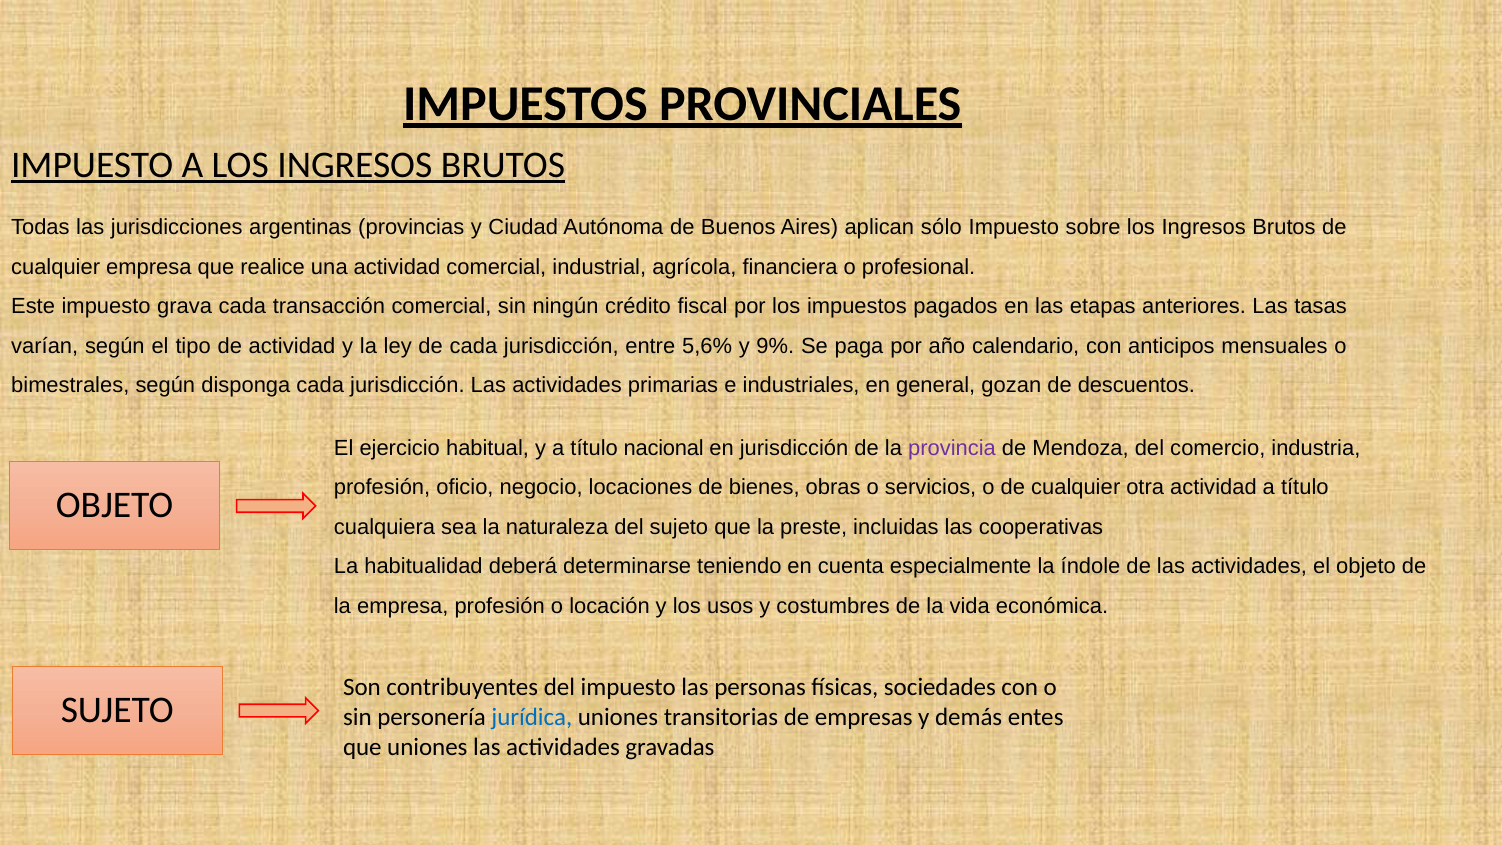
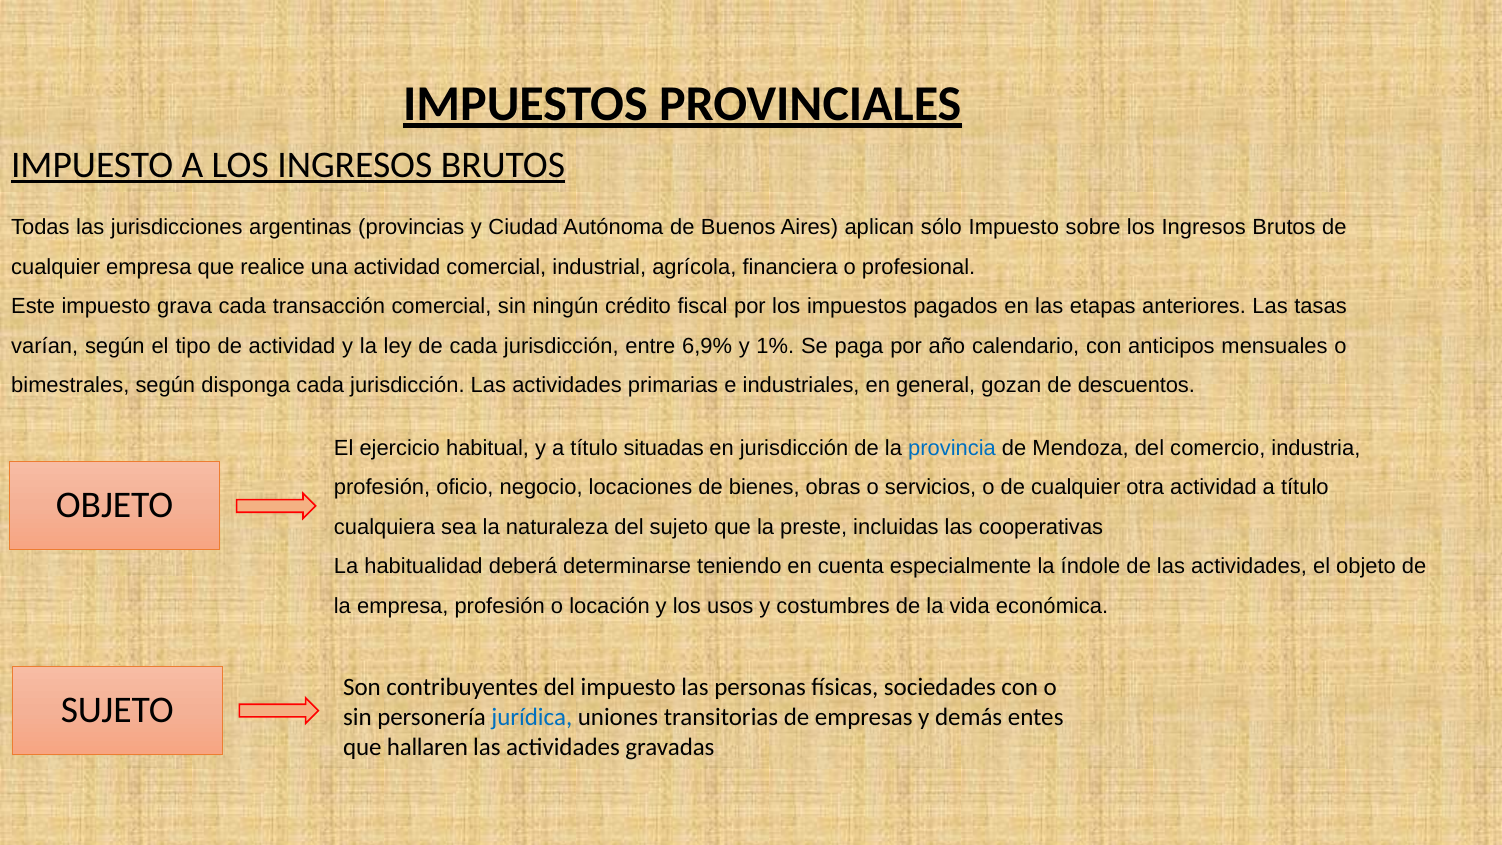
5,6%: 5,6% -> 6,9% (707, 346)
9%: 9% -> 1% (775, 346)
nacional: nacional -> situadas (664, 448)
provincia colour: purple -> blue (952, 448)
que uniones: uniones -> hallaren (427, 747)
